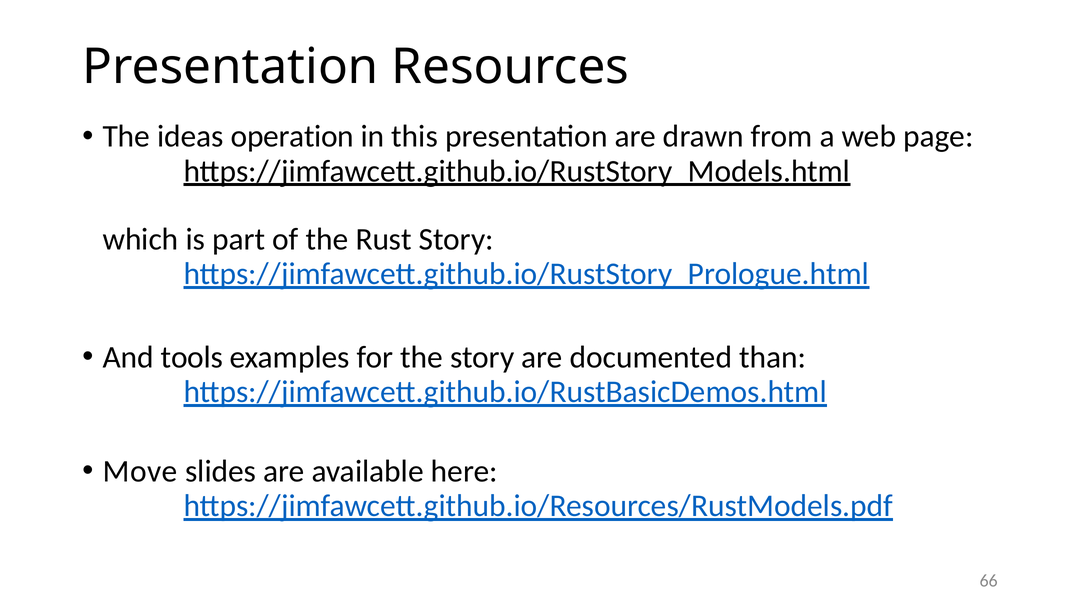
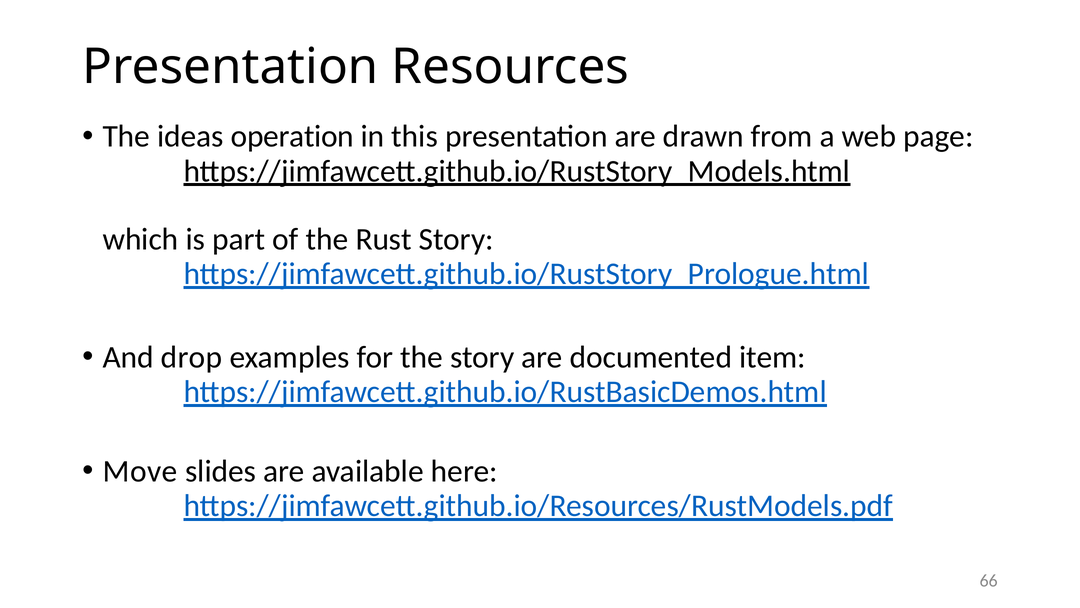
tools: tools -> drop (192, 357)
than: than -> item (773, 357)
